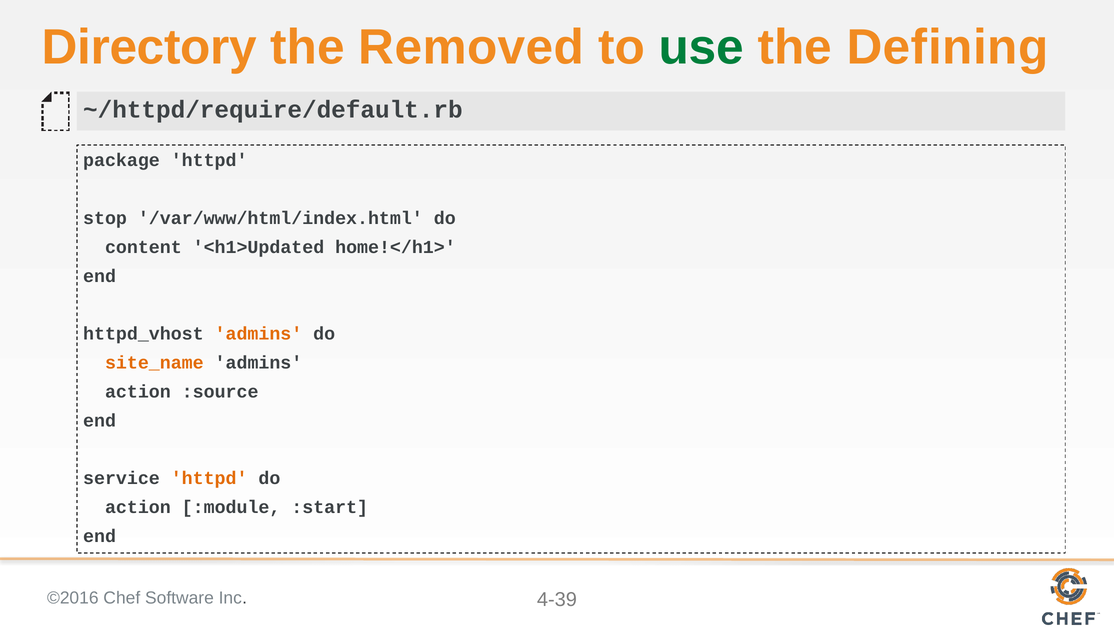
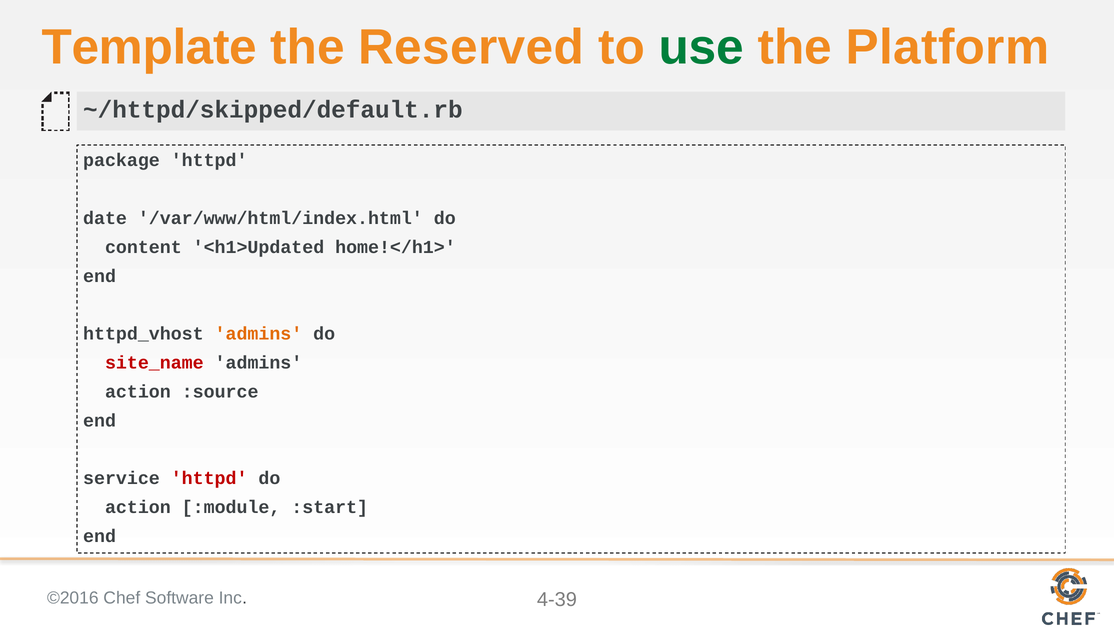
Directory: Directory -> Template (149, 47)
Removed: Removed -> Reserved (471, 47)
Defining: Defining -> Platform (948, 47)
~/httpd/require/default.rb: ~/httpd/require/default.rb -> ~/httpd/skipped/default.rb (273, 110)
stop: stop -> date (105, 218)
site_name colour: orange -> red (154, 362)
httpd colour: orange -> red (209, 478)
